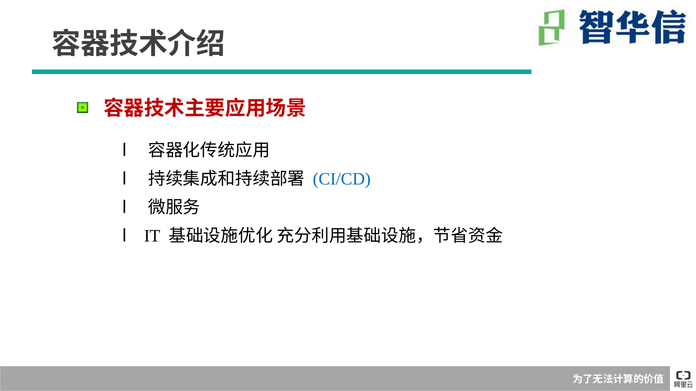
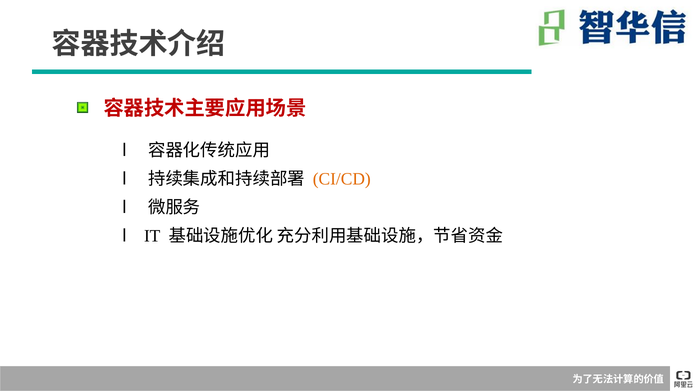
CI/CD colour: blue -> orange (342, 179)
